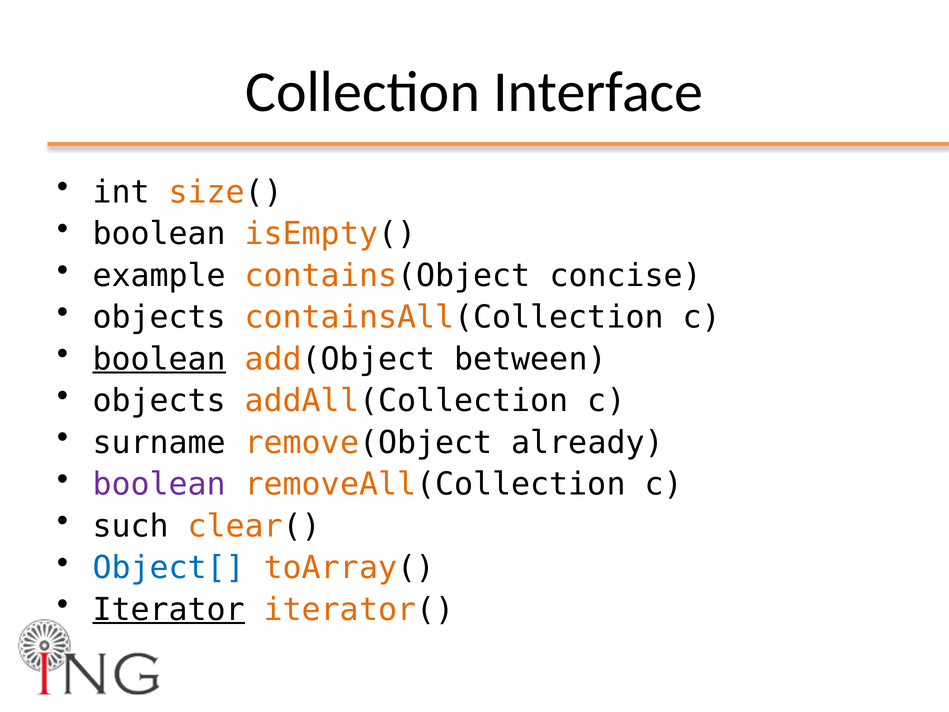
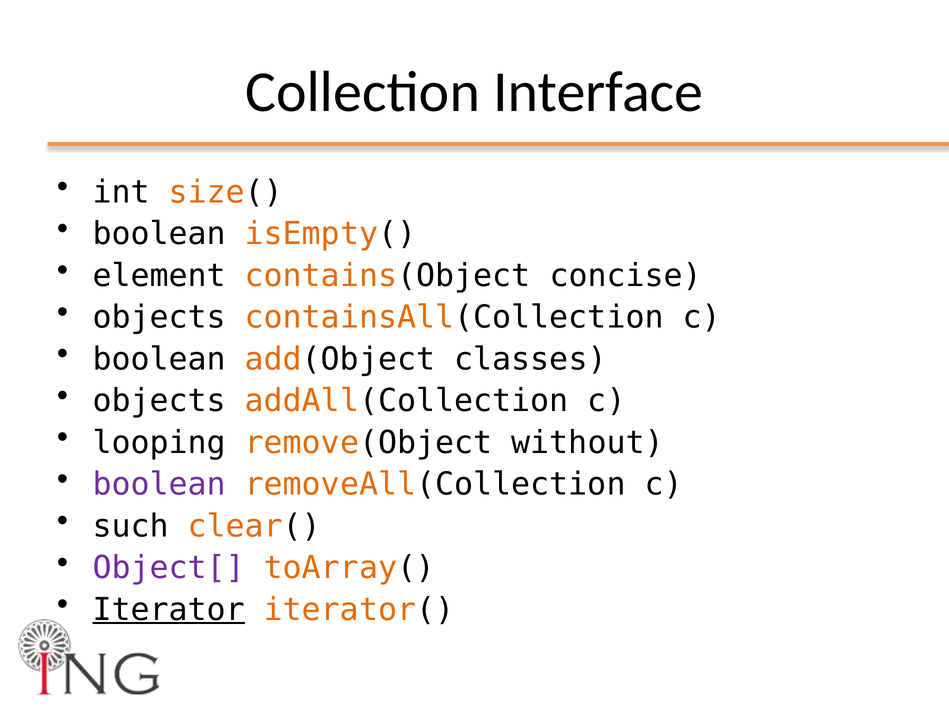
example: example -> element (159, 275)
boolean underline: present -> none (159, 359)
between: between -> classes (530, 359)
surname: surname -> looping (159, 442)
already: already -> without (588, 442)
Object[ colour: blue -> purple (169, 568)
